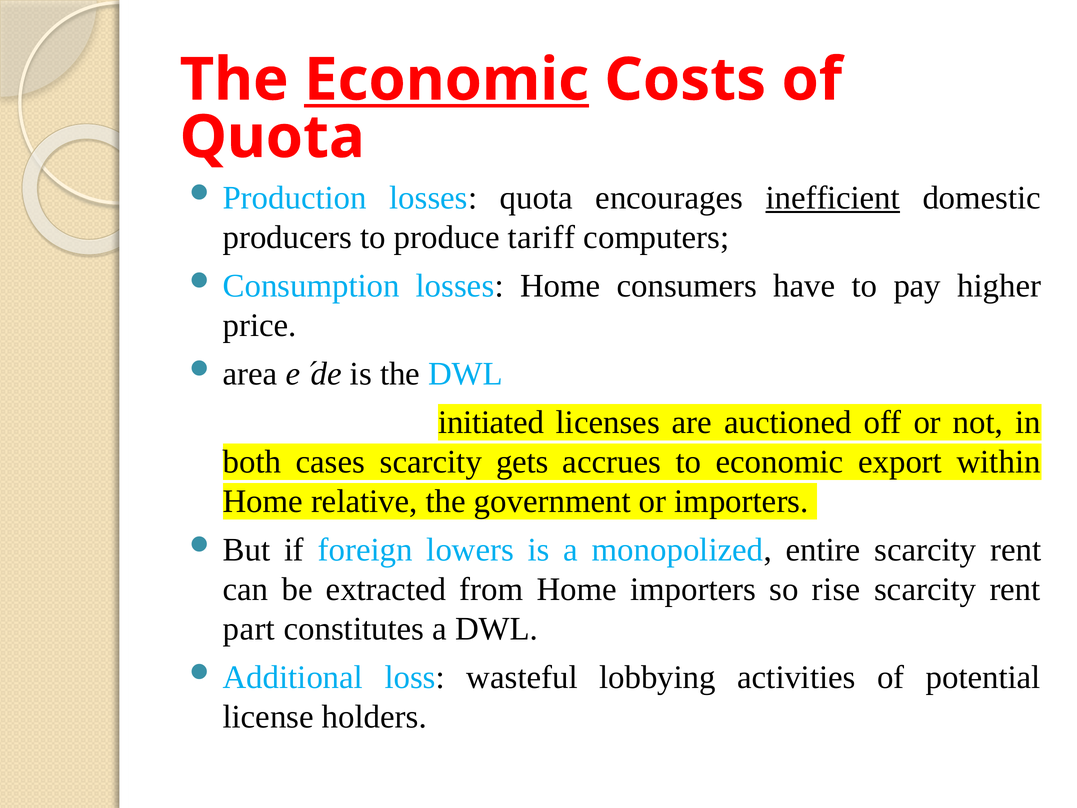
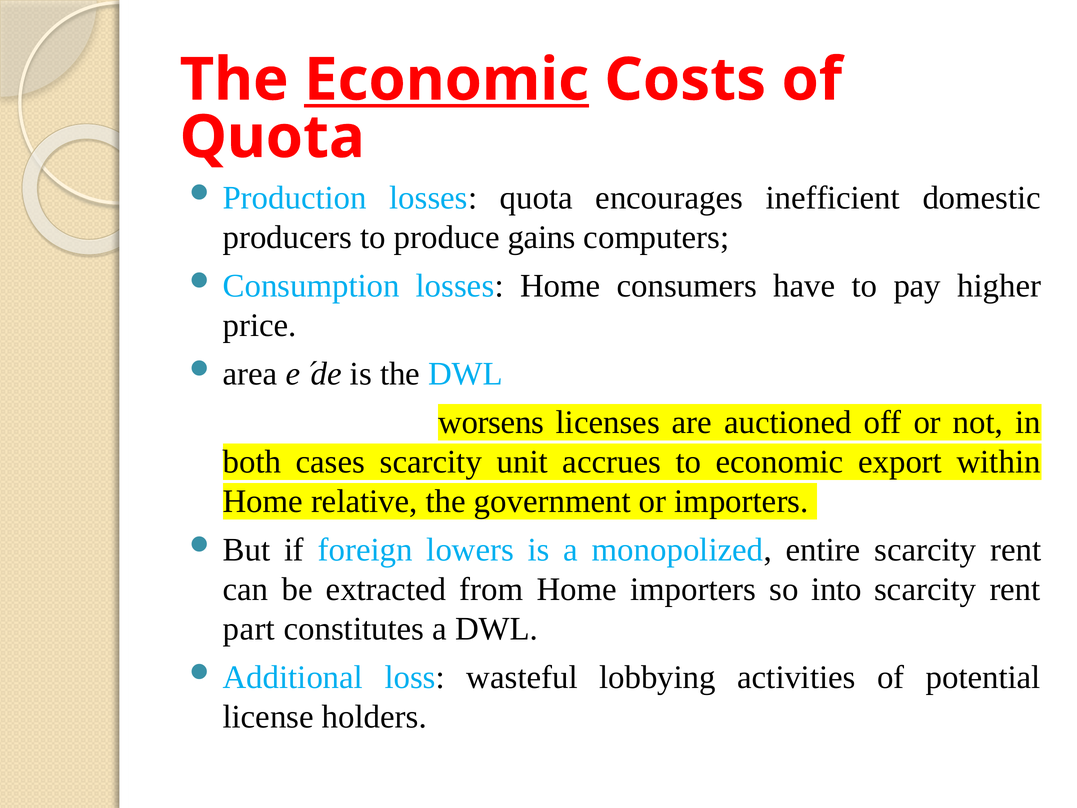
inefficient underline: present -> none (833, 198)
tariff: tariff -> gains (542, 237)
initiated: initiated -> worsens (491, 422)
gets: gets -> unit (522, 462)
rise: rise -> into (836, 589)
